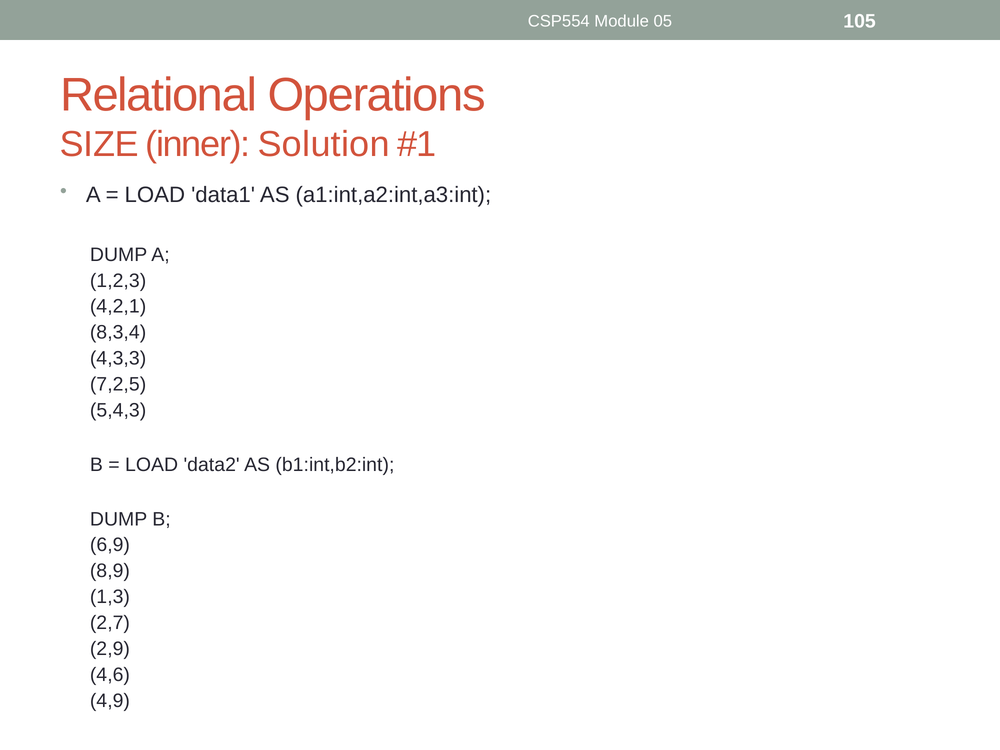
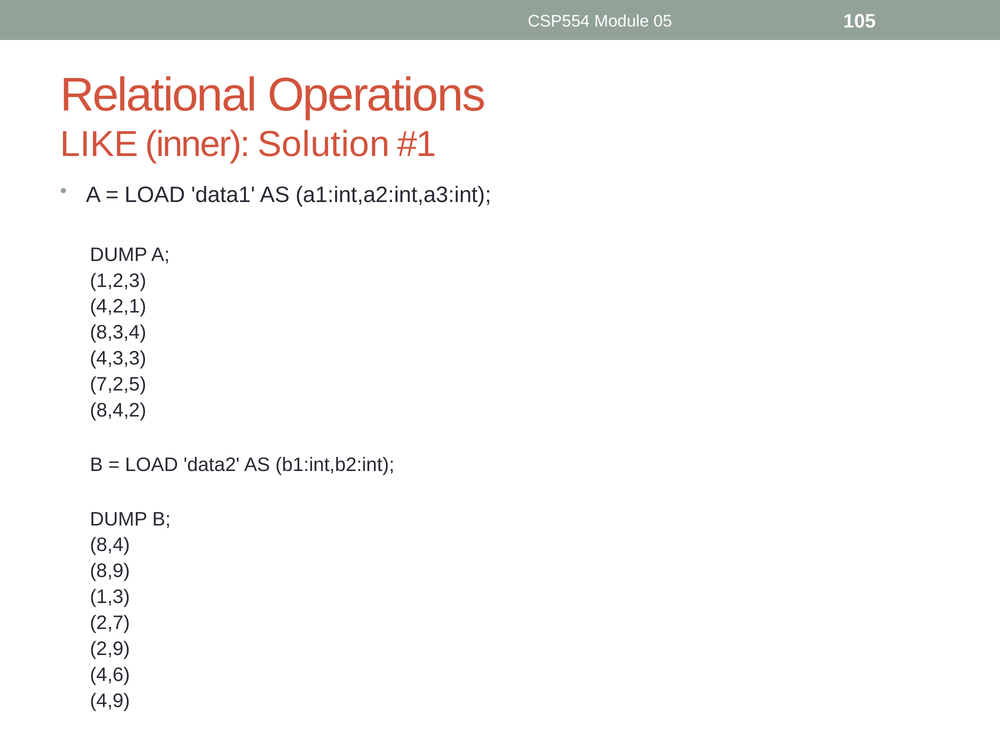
SIZE: SIZE -> LIKE (99, 144)
5,4,3: 5,4,3 -> 8,4,2 (118, 411)
6,9: 6,9 -> 8,4 (110, 545)
